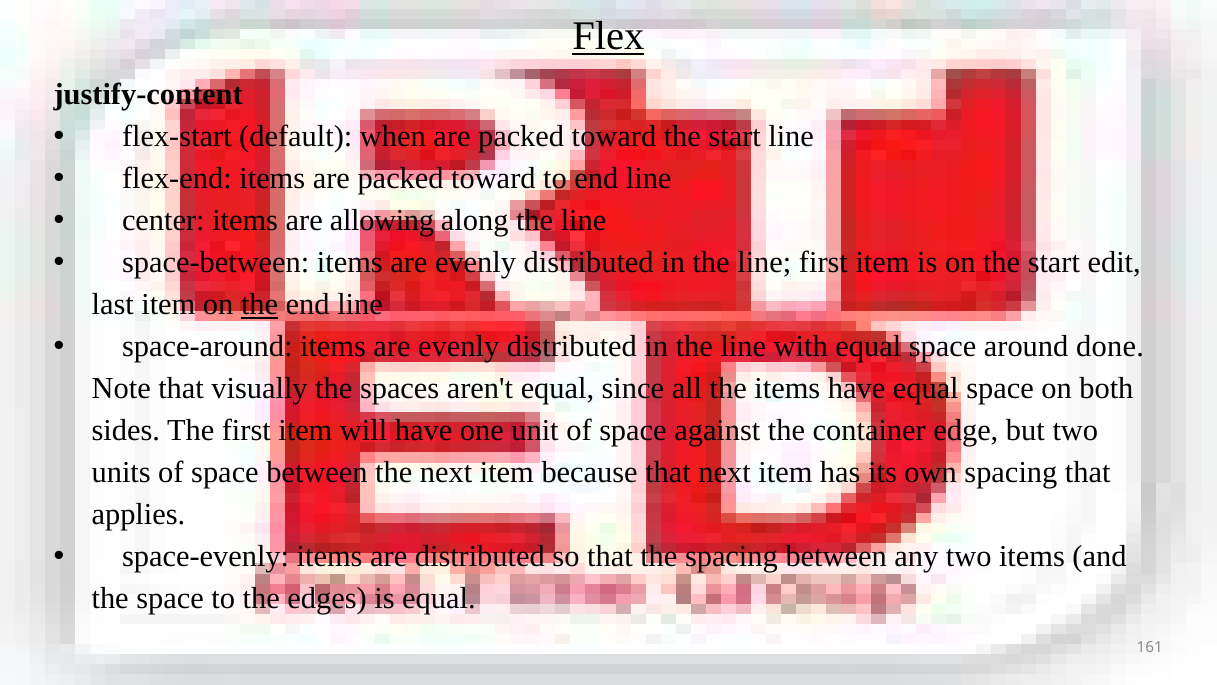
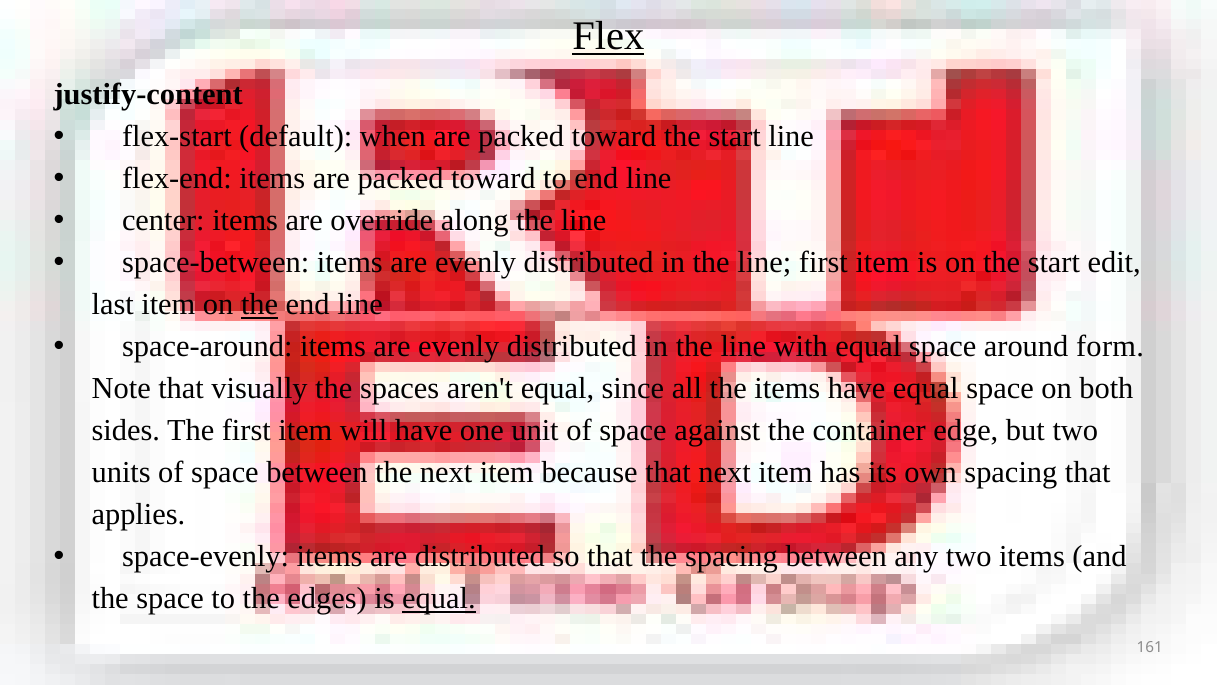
allowing: allowing -> override (382, 221)
done: done -> form (1110, 347)
equal underline: none -> present (439, 599)
